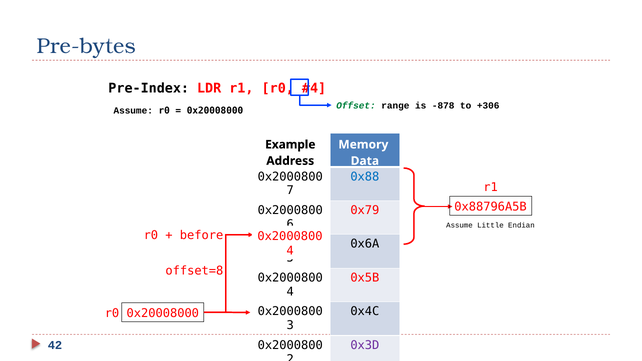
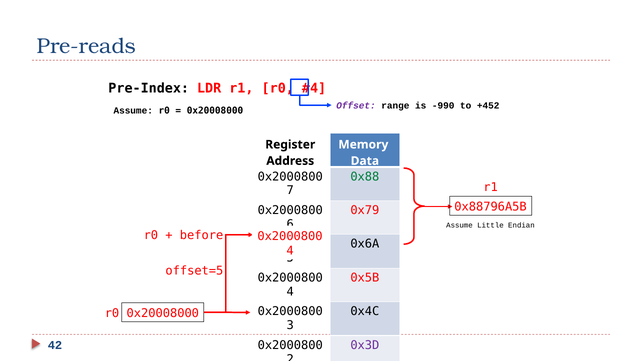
Pre-bytes: Pre-bytes -> Pre-reads (86, 46)
Offset colour: green -> purple (356, 106)
-878: -878 -> -990 (443, 106)
+306: +306 -> +452 (488, 106)
Example: Example -> Register (290, 145)
0x88 colour: blue -> green (365, 177)
offset=8: offset=8 -> offset=5 (194, 271)
